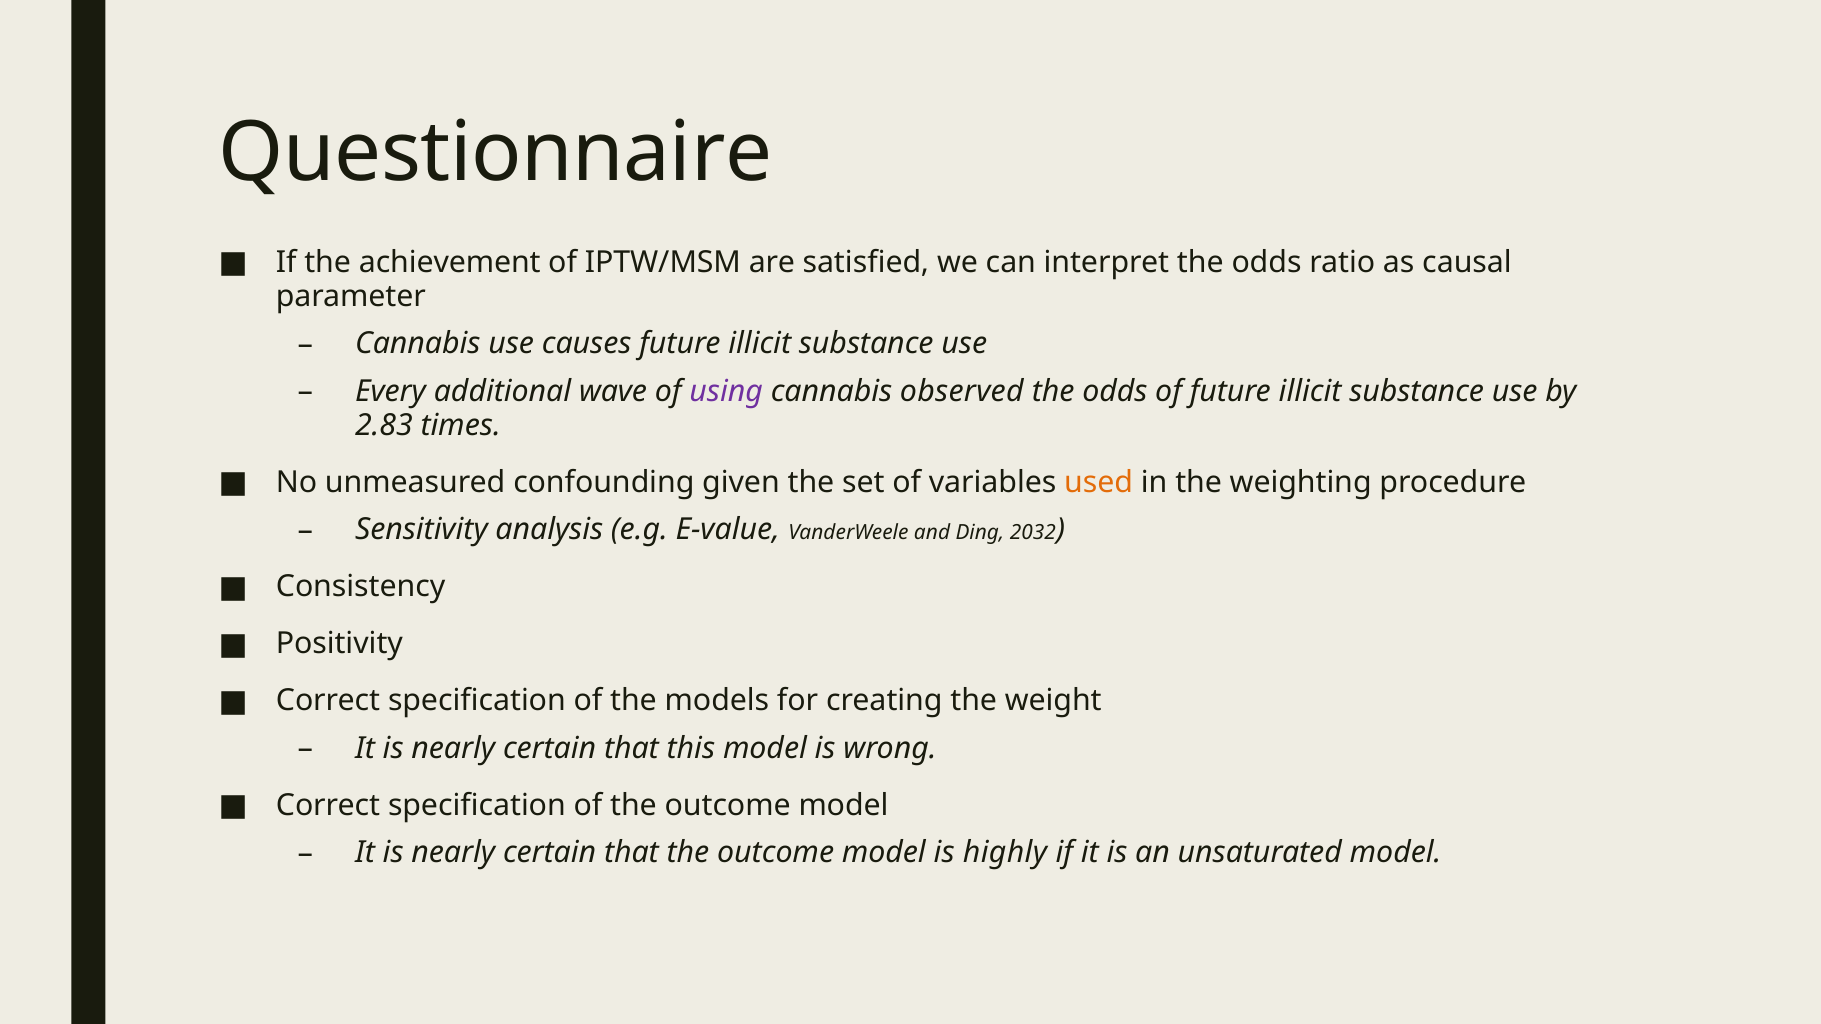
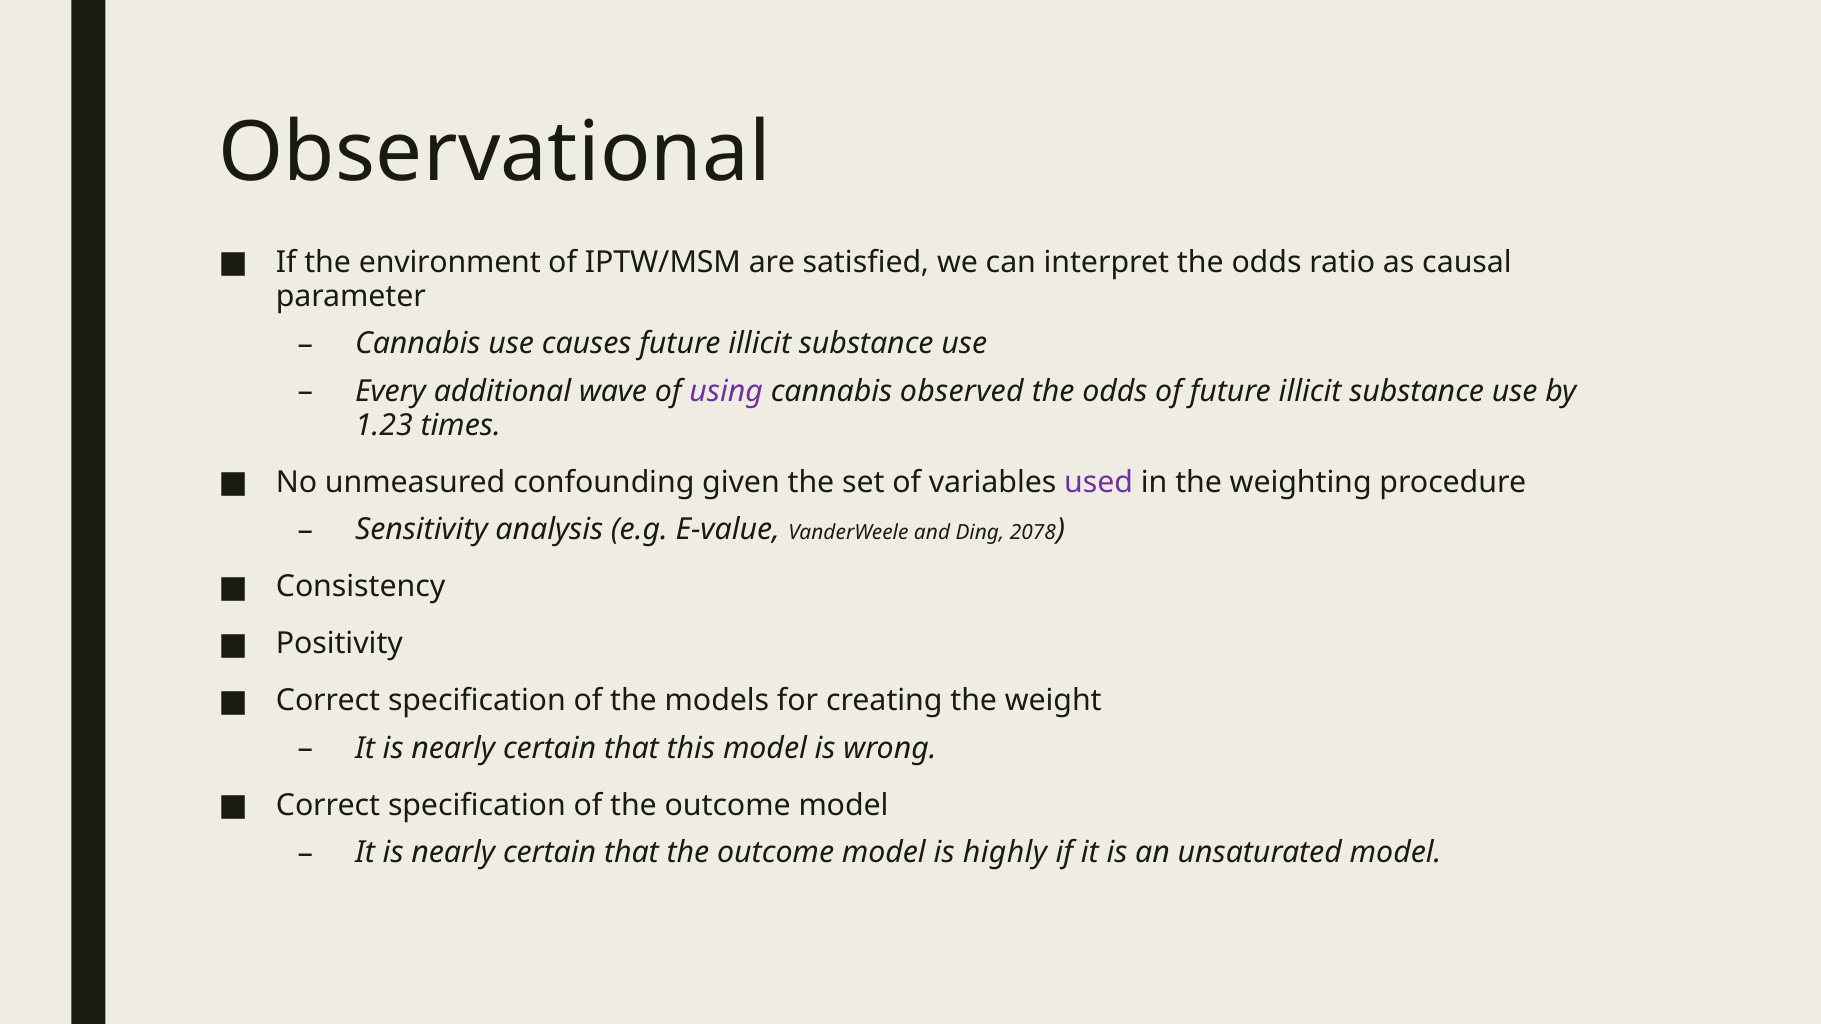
Questionnaire: Questionnaire -> Observational (495, 153)
achievement: achievement -> environment (450, 262)
2.83: 2.83 -> 1.23 (384, 425)
used colour: orange -> purple (1099, 482)
2032: 2032 -> 2078 (1033, 533)
